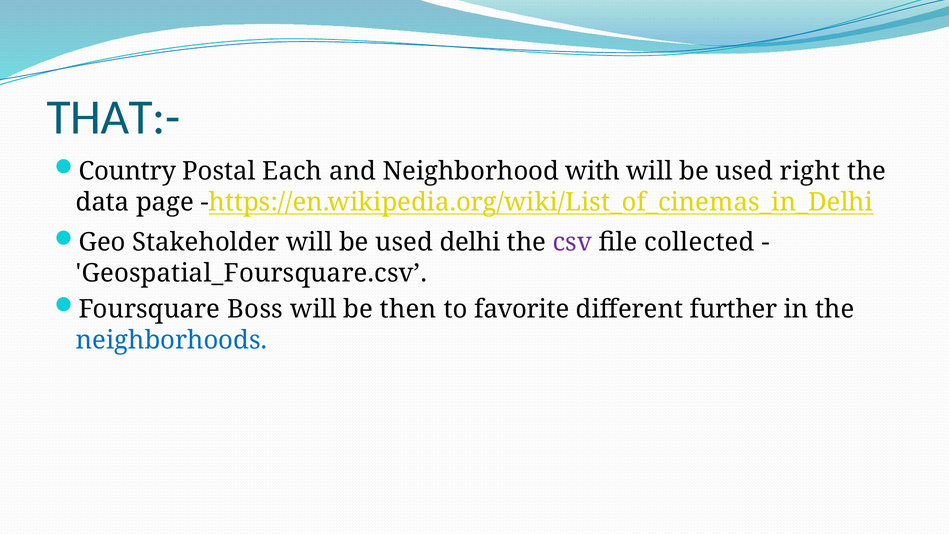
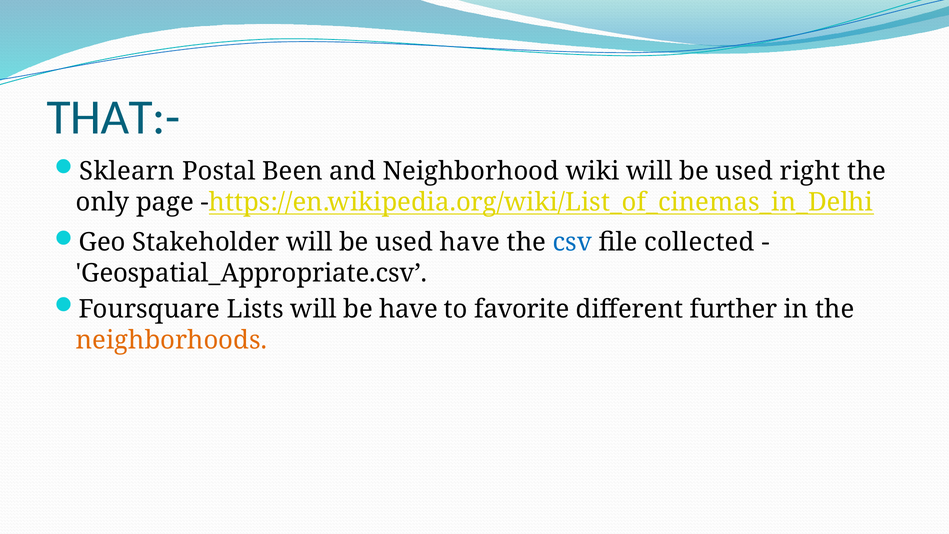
Country: Country -> Sklearn (127, 171)
Each: Each -> Been (293, 171)
with: with -> wiki (593, 171)
data: data -> only (103, 202)
used delhi: delhi -> have (470, 242)
csv colour: purple -> blue (572, 242)
Geospatial_Foursquare.csv: Geospatial_Foursquare.csv -> Geospatial_Appropriate.csv (252, 273)
Boss: Boss -> Lists (255, 309)
be then: then -> have (408, 309)
neighborhoods colour: blue -> orange (171, 340)
